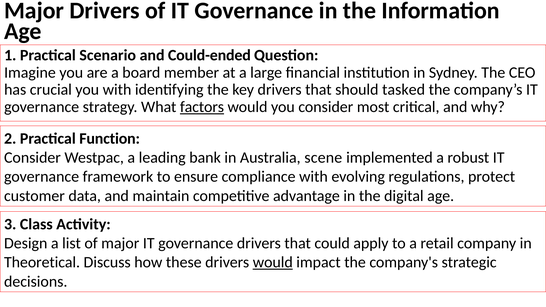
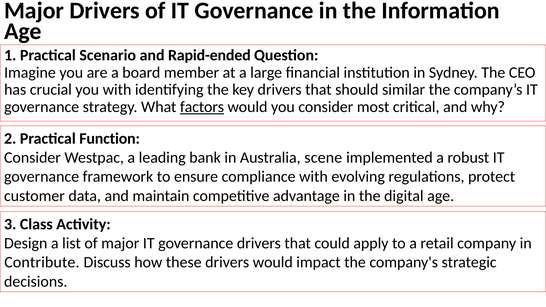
Could-ended: Could-ended -> Rapid-ended (209, 55)
tasked: tasked -> similar (404, 90)
Theoretical: Theoretical -> Contribute (42, 262)
would underline: present -> none (273, 262)
